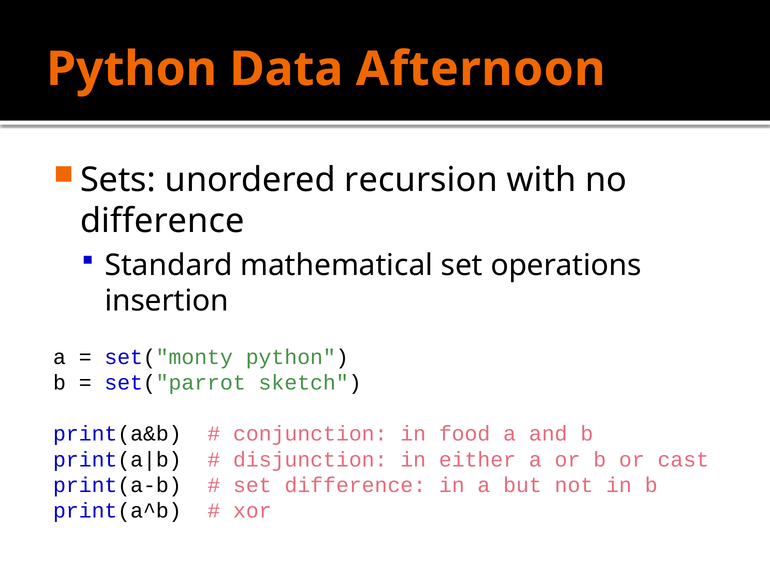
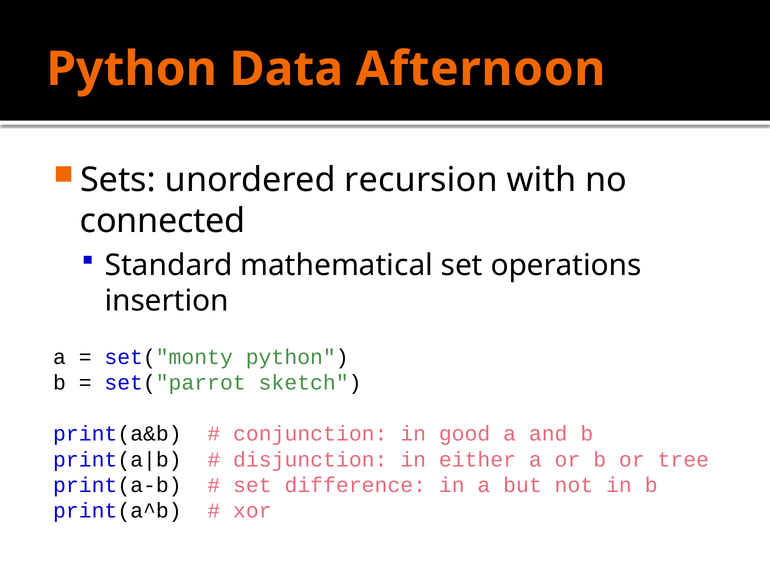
difference: difference -> connected (163, 221)
food: food -> good (465, 434)
cast: cast -> tree (683, 460)
